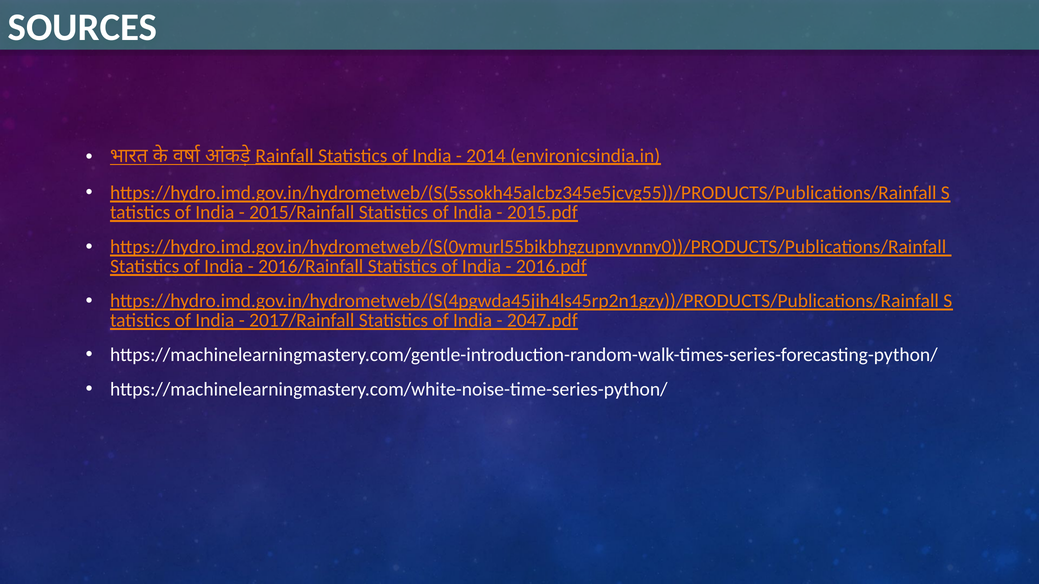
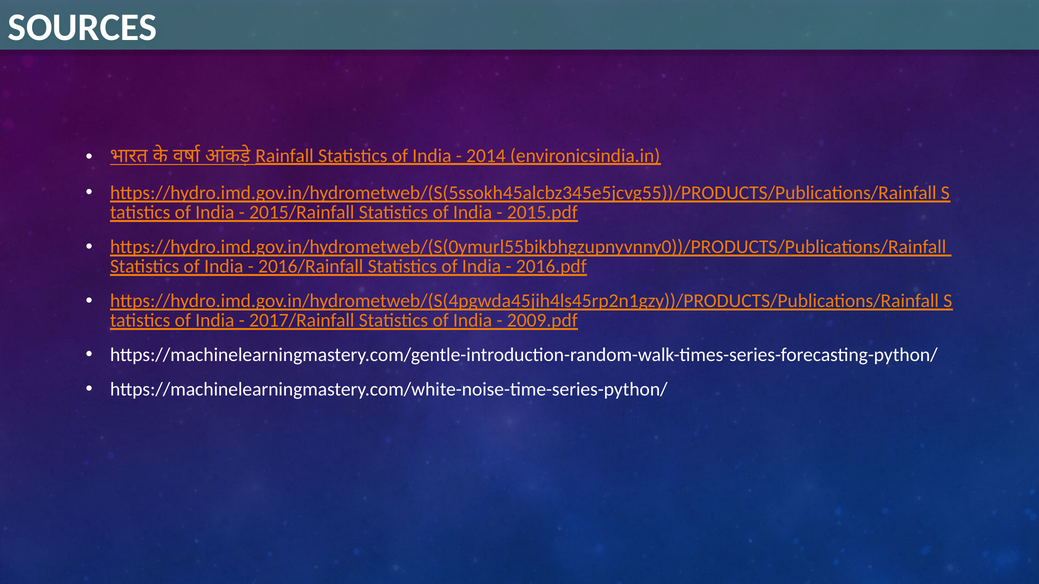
2047.pdf: 2047.pdf -> 2009.pdf (542, 321)
